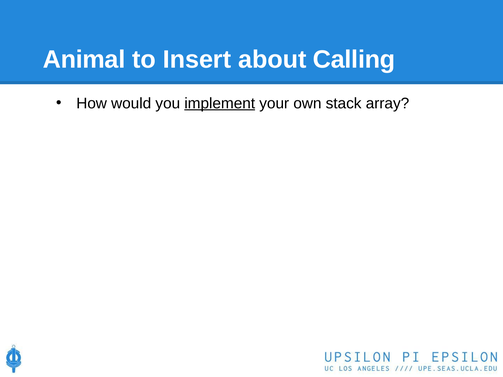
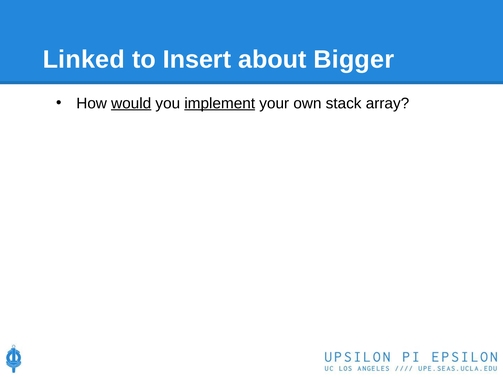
Animal: Animal -> Linked (84, 60)
Calling: Calling -> Bigger (354, 60)
would underline: none -> present (131, 103)
